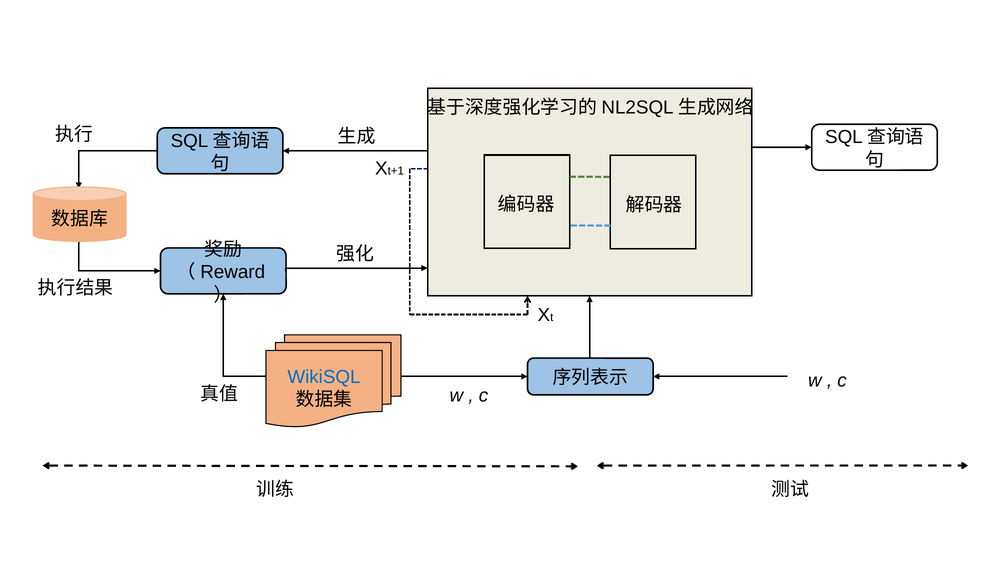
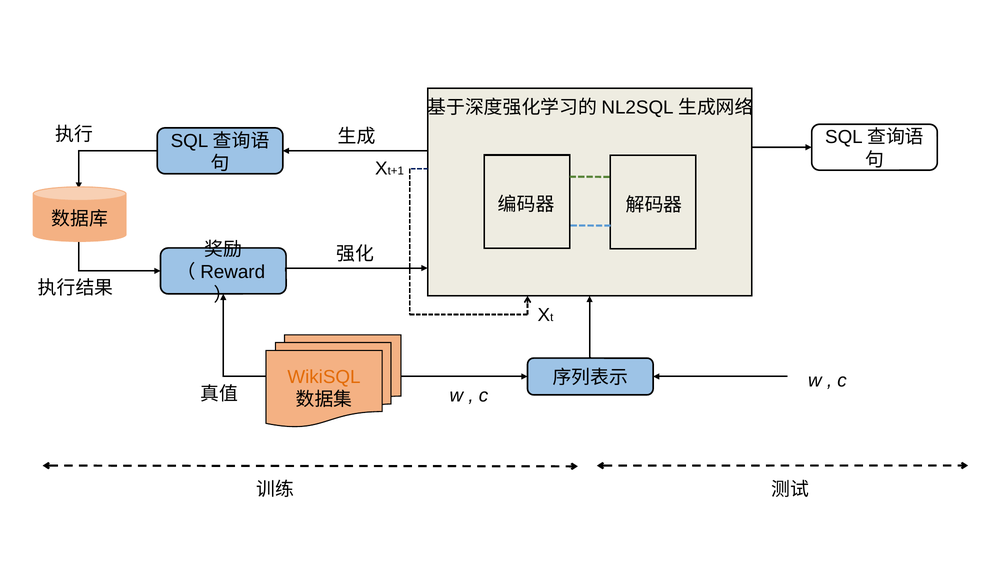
WikiSQL colour: blue -> orange (324, 377)
